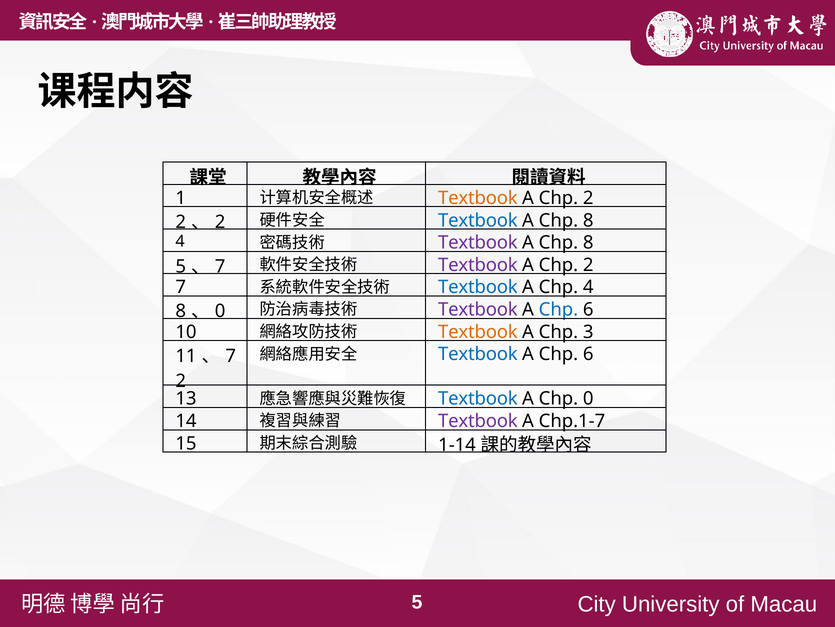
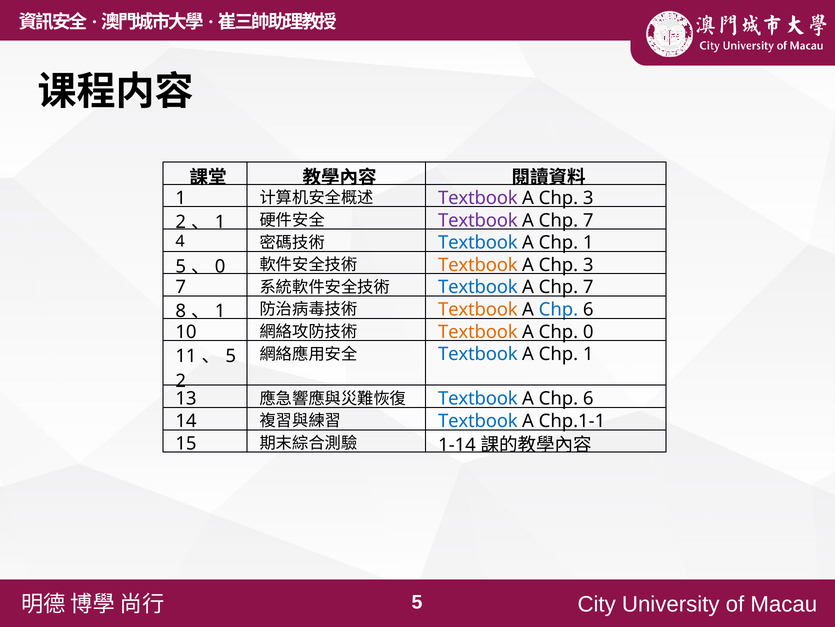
Textbook colour: orange -> purple (478, 198)
2: 2 -> 3 (588, 198)
2: 2 -> 1 (220, 222)
Textbook colour: blue -> purple (478, 220)
8: 8 -> 7 (588, 220)
Textbook colour: purple -> blue (478, 242)
8: 8 -> 1 (588, 242)
7: 7 -> 0 (220, 266)
Textbook colour: purple -> orange (478, 265)
2: 2 -> 3 (588, 265)
4: 4 -> 7 (588, 287)
0: 0 -> 1 (220, 311)
Textbook colour: purple -> orange (478, 309)
Chp 3: 3 -> 0 (588, 332)
6: 6 -> 1 (588, 354)
7: 7 -> 5 (231, 355)
0: 0 -> 6 (588, 398)
Textbook colour: purple -> blue (478, 421)
Chp.1-7: Chp.1-7 -> Chp.1-1 (572, 421)
